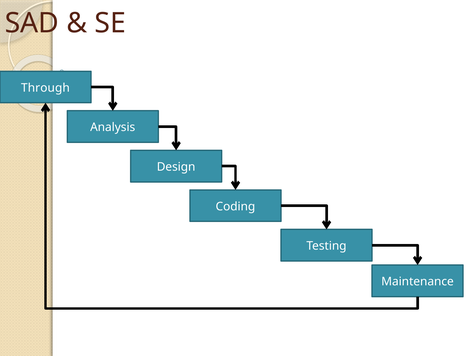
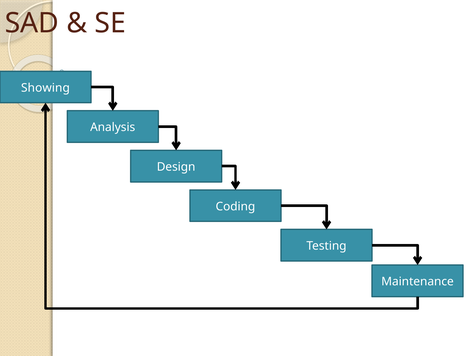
Through: Through -> Showing (45, 88)
